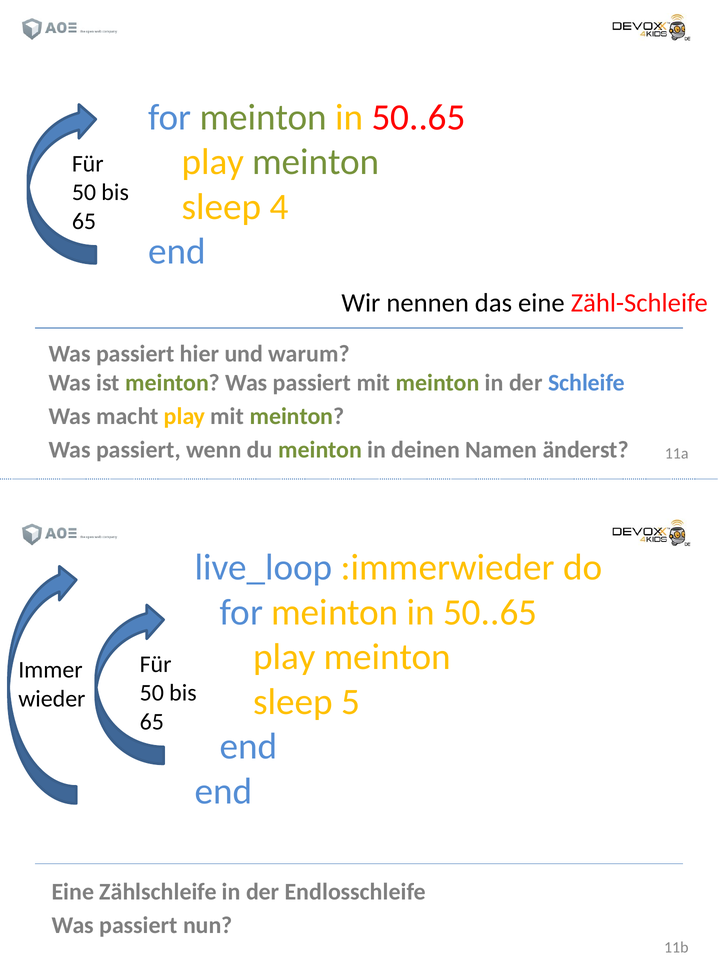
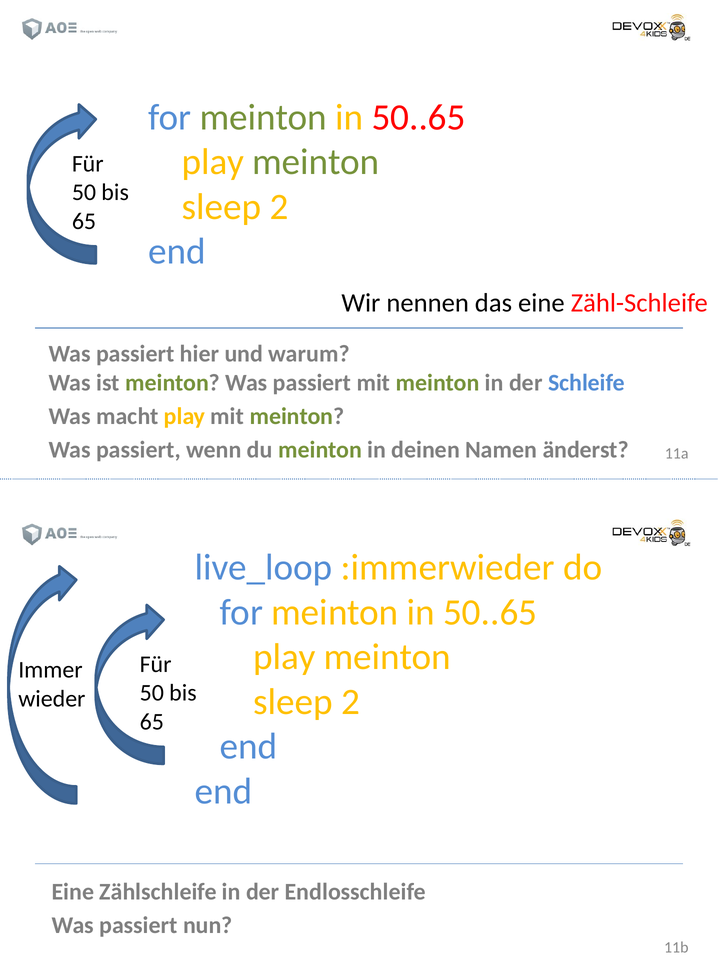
4: 4 -> 2 (279, 207)
5: 5 -> 2 (351, 701)
